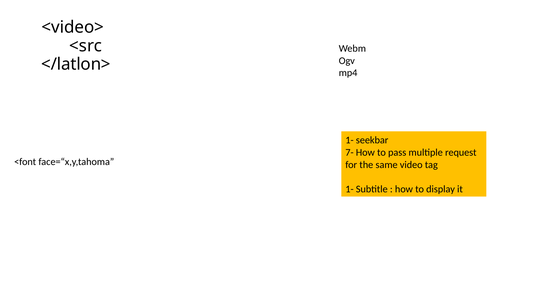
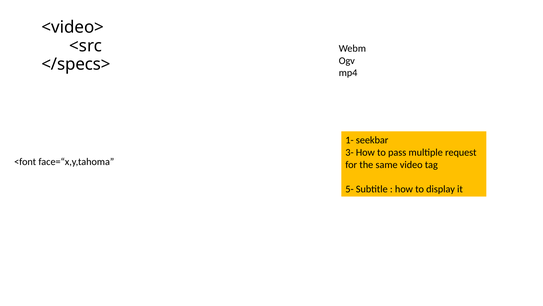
</latlon>: </latlon> -> </specs> (76, 64)
7-: 7- -> 3- (350, 152)
1-: 1- -> 5- (350, 189)
